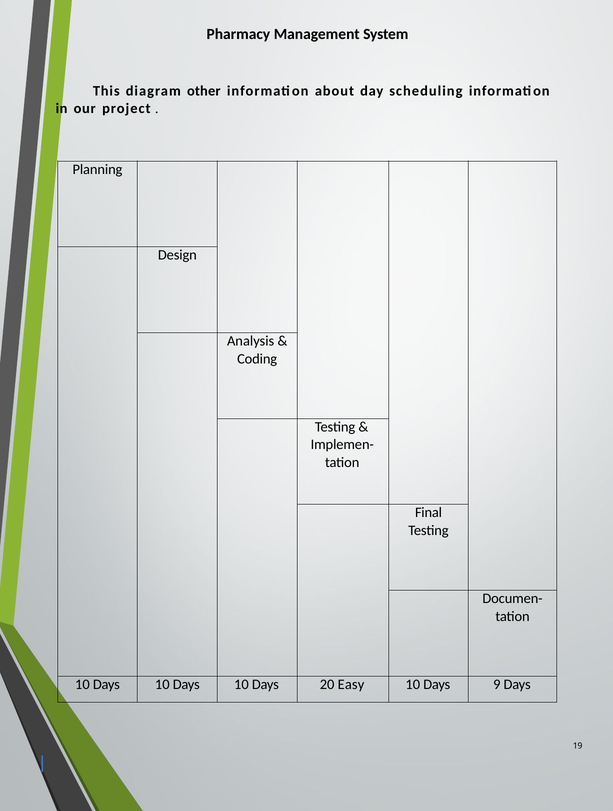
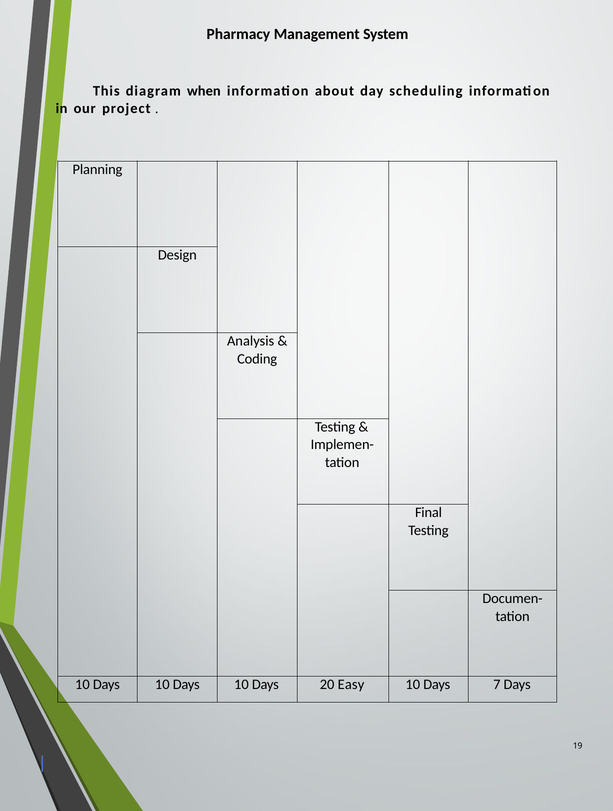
other: other -> when (204, 91)
9: 9 -> 7 (497, 684)
